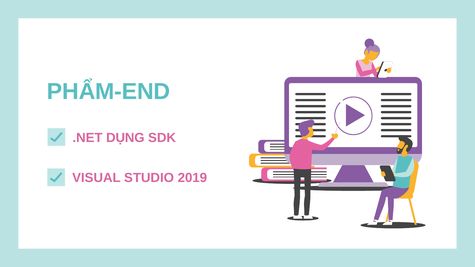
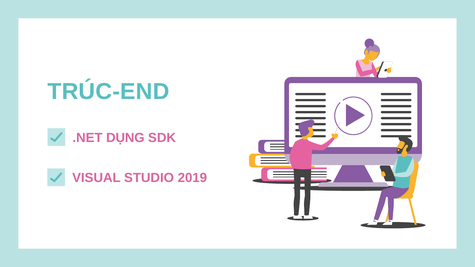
PHẨM-END: PHẨM-END -> TRÚC-END (108, 92)
